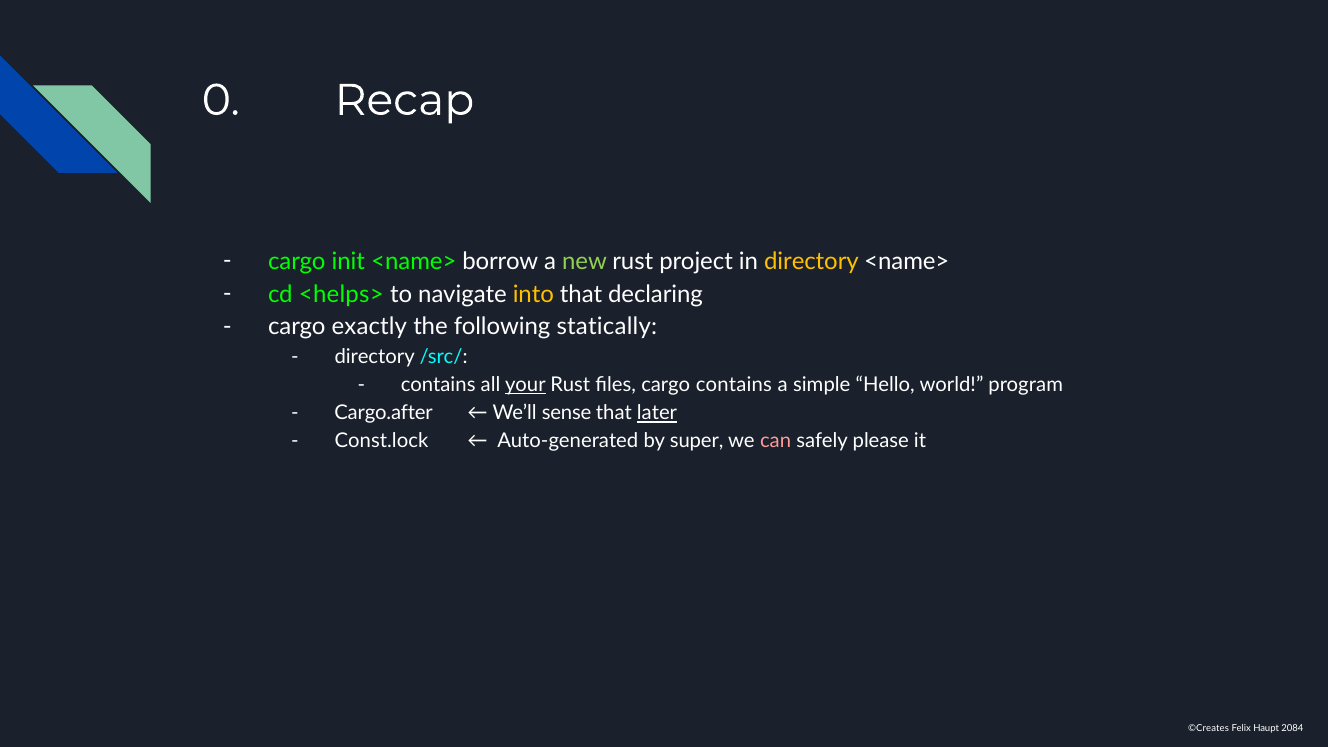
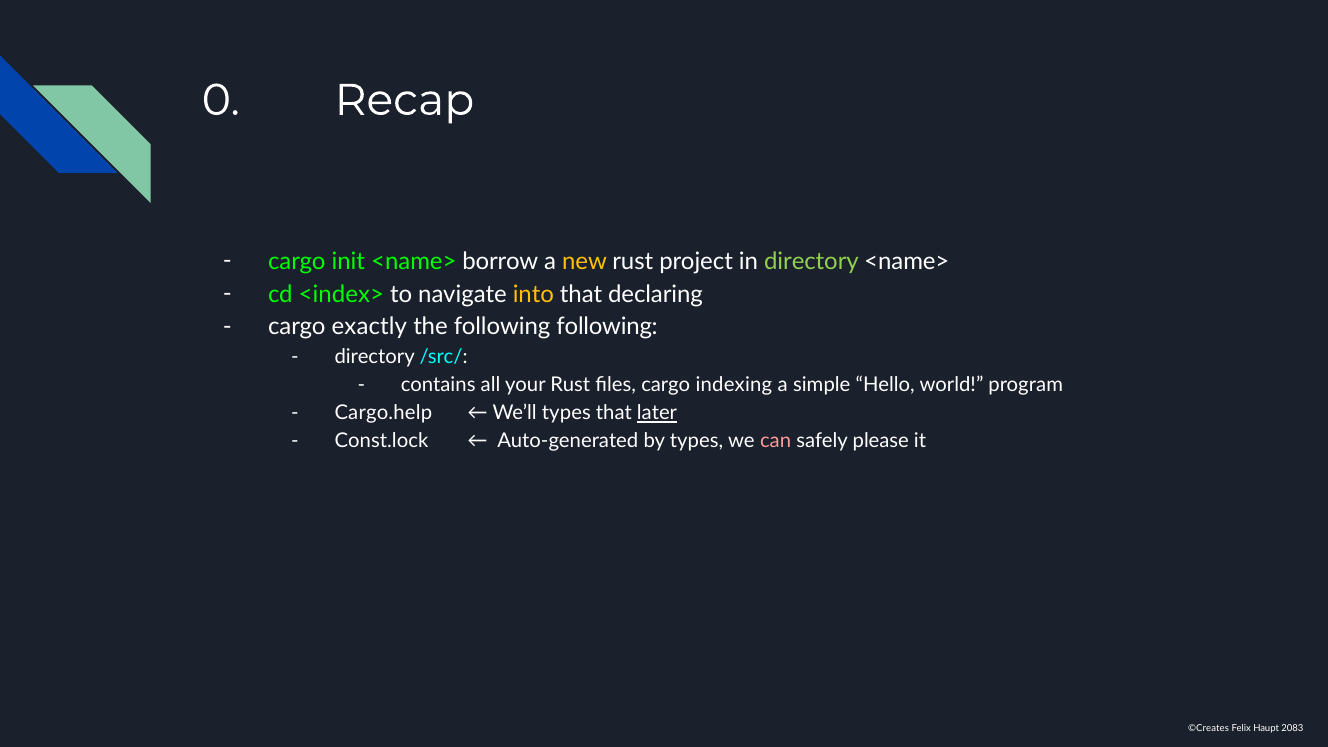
new colour: light green -> yellow (584, 261)
directory colour: yellow -> light green (811, 261)
<helps>: <helps> -> <index> (341, 294)
following statically: statically -> following (607, 327)
your underline: present -> none (525, 385)
cargo contains: contains -> indexing (734, 385)
Cargo.after: Cargo.after -> Cargo.help (383, 413)
We’ll sense: sense -> types (566, 413)
by super: super -> types (697, 441)
2084: 2084 -> 2083 (1292, 728)
